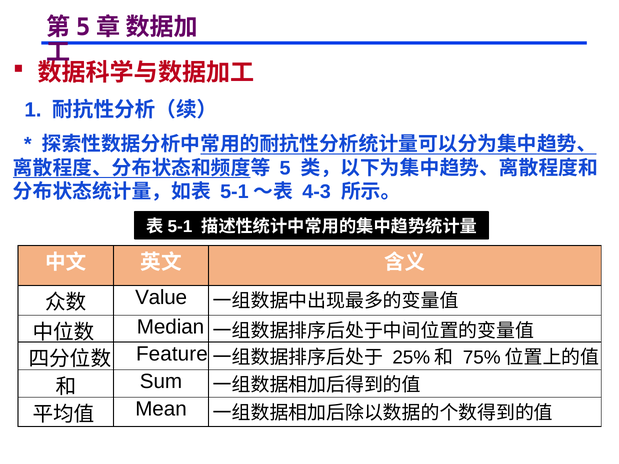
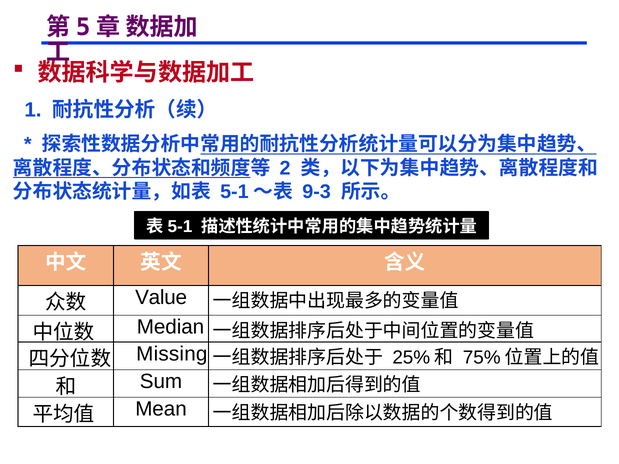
5: 5 -> 2 (285, 168)
4-3: 4-3 -> 9-3 (317, 192)
Feature: Feature -> Missing (172, 354)
